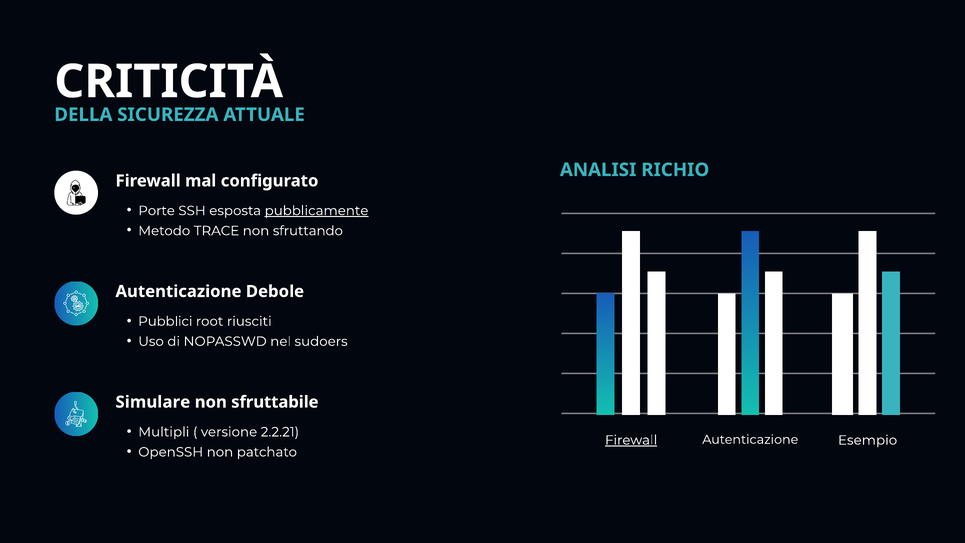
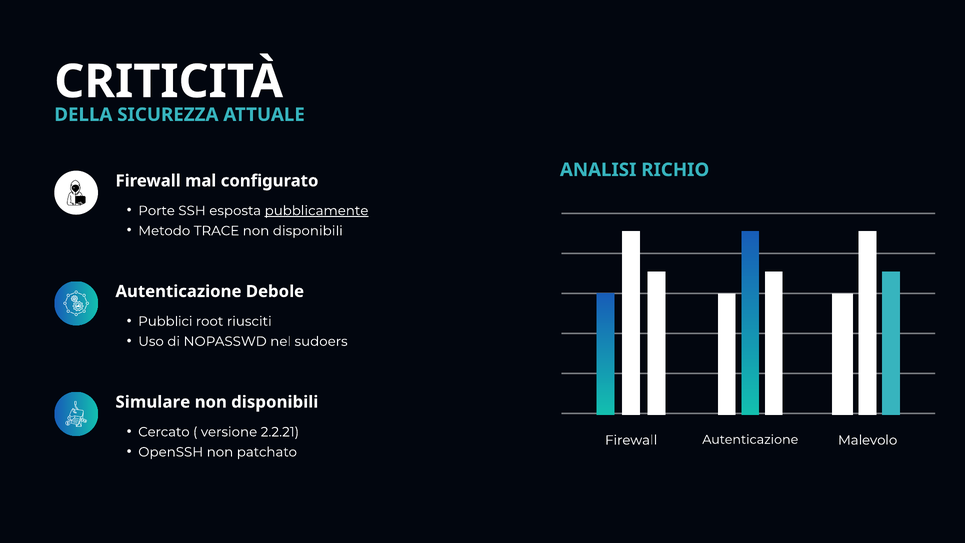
TRACE non sfruttando: sfruttando -> disponibili (308, 231)
sfruttabile: sfruttabile -> disponibili (275, 402)
Multipli: Multipli -> Cercato (164, 432)
Firewall underline: present -> none (631, 440)
Esempio: Esempio -> Malevolo (868, 440)
